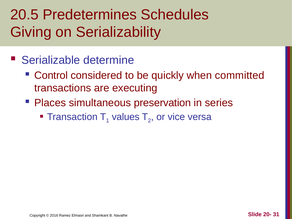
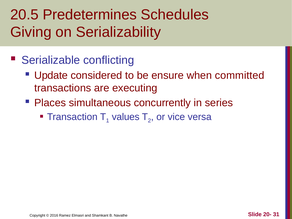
determine: determine -> conflicting (109, 60)
Control: Control -> Update (51, 75)
quickly: quickly -> ensure (168, 75)
preservation: preservation -> concurrently (162, 103)
